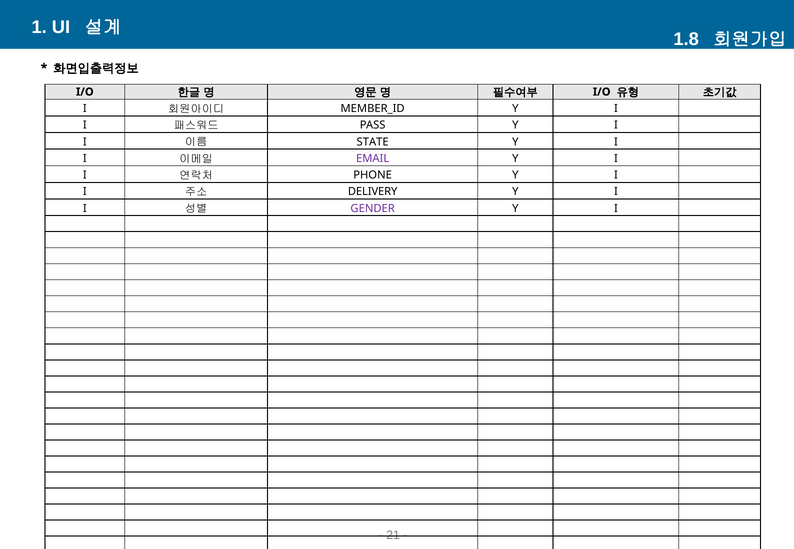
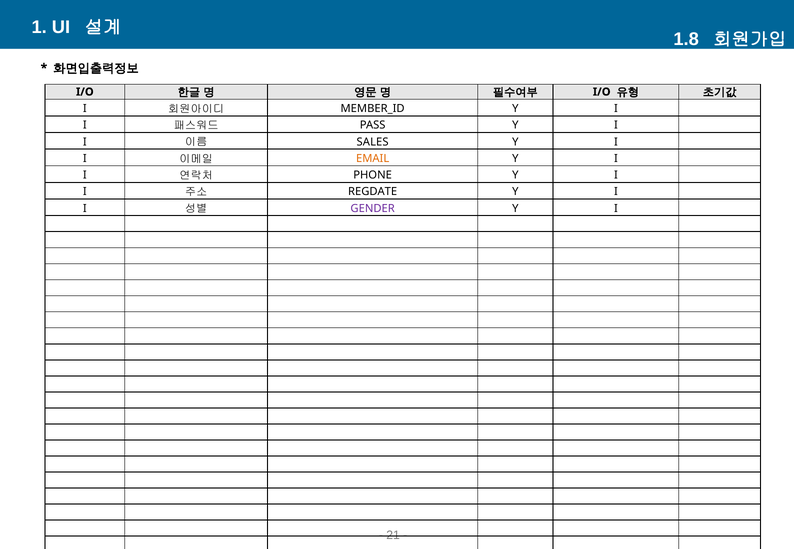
STATE: STATE -> SALES (373, 142)
EMAIL colour: purple -> orange (373, 159)
DELIVERY: DELIVERY -> REGDATE (373, 192)
